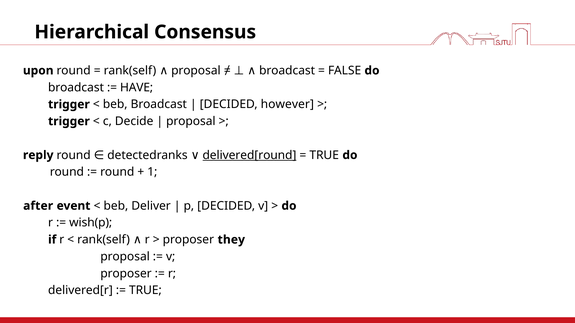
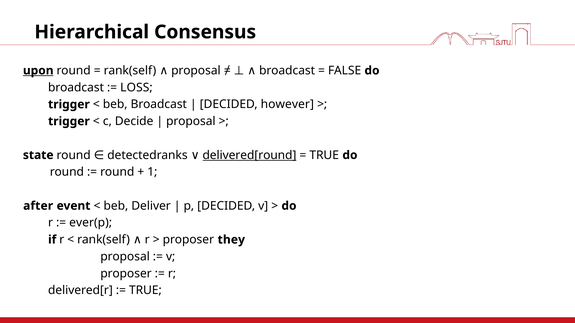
upon underline: none -> present (38, 71)
HAVE: HAVE -> LOSS (136, 88)
reply: reply -> state (38, 155)
wish(p: wish(p -> ever(p (91, 223)
